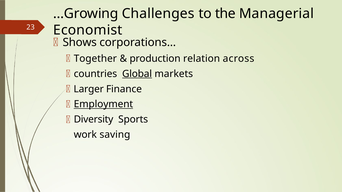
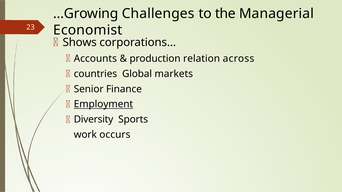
Together: Together -> Accounts (95, 59)
Global underline: present -> none (137, 74)
Larger: Larger -> Senior (89, 89)
saving: saving -> occurs (115, 135)
